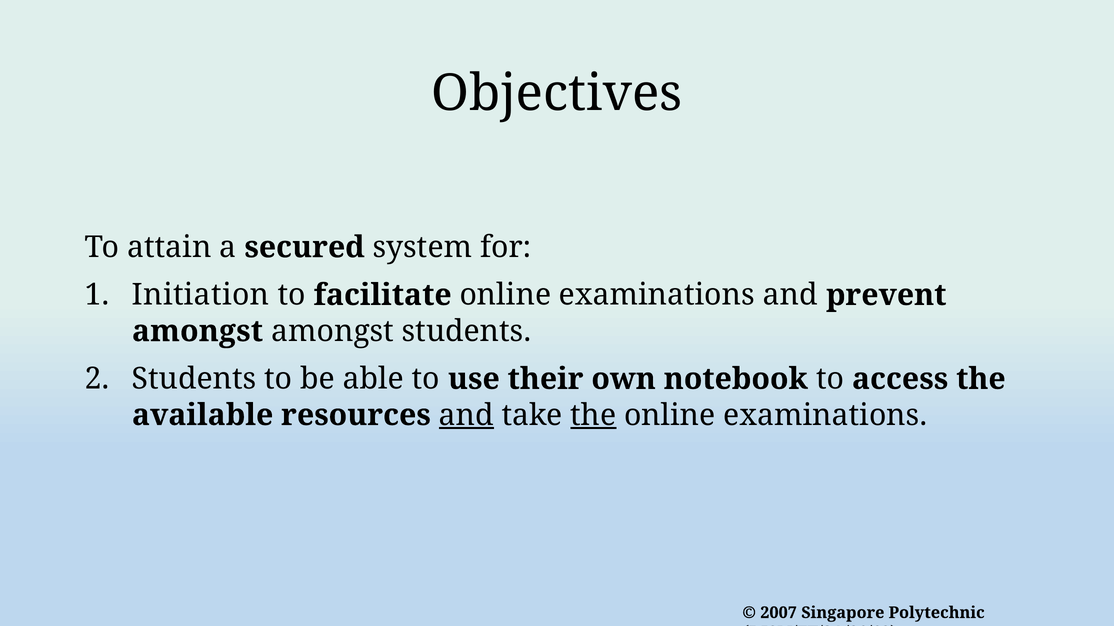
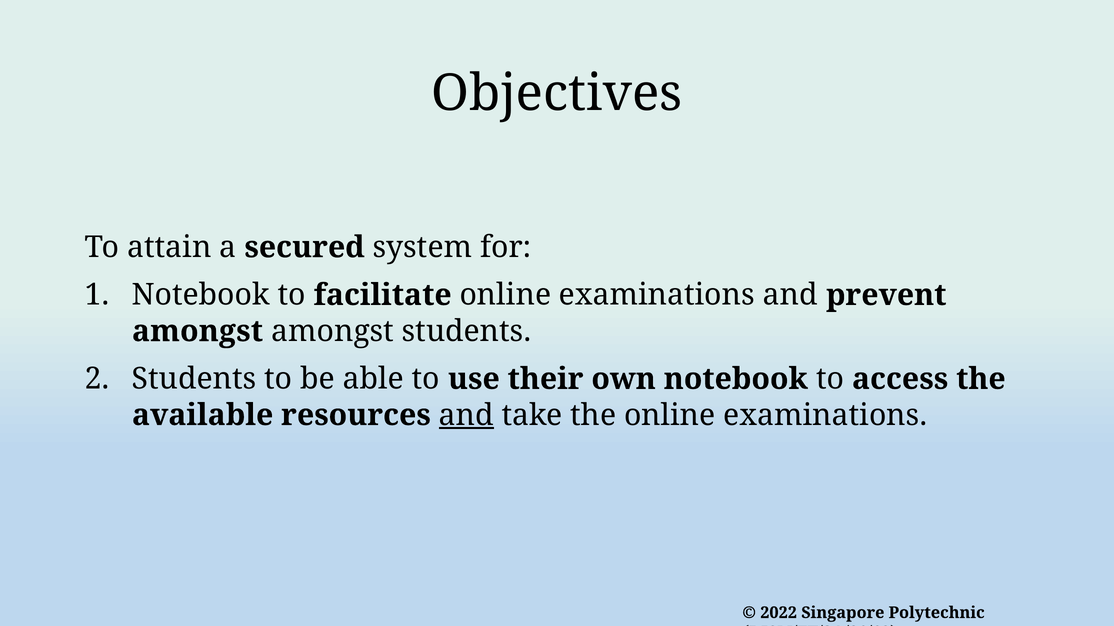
Initiation: Initiation -> Notebook (201, 295)
the underline: present -> none (593, 415)
2007: 2007 -> 2022 (779, 613)
